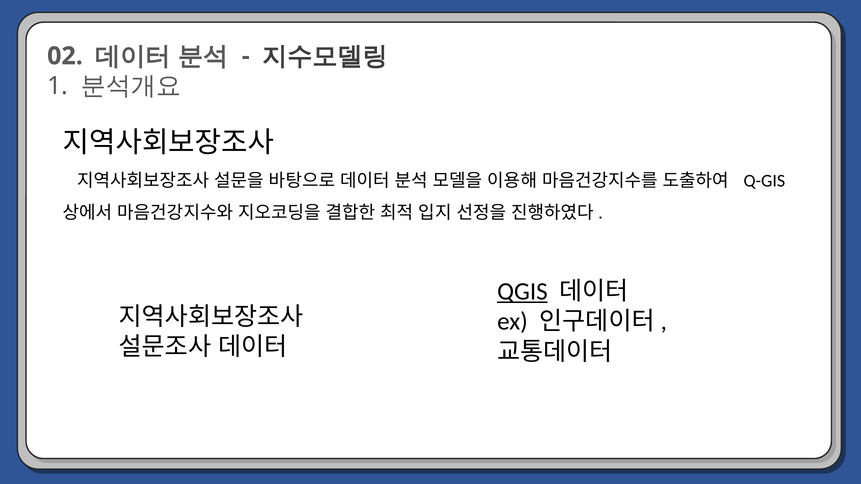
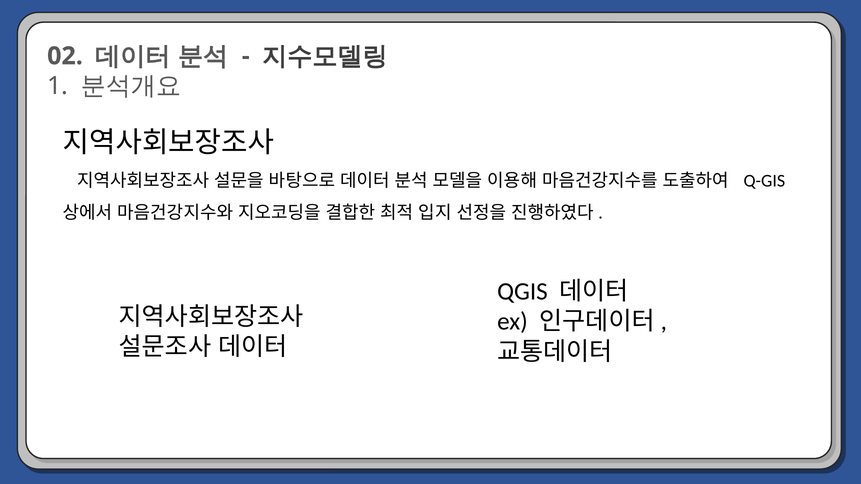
QGIS underline: present -> none (522, 292)
